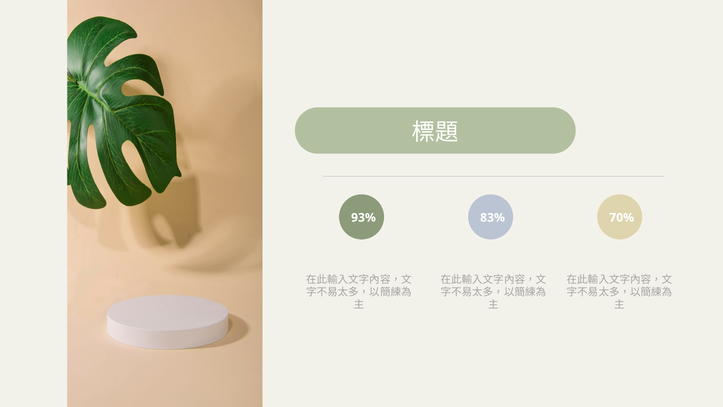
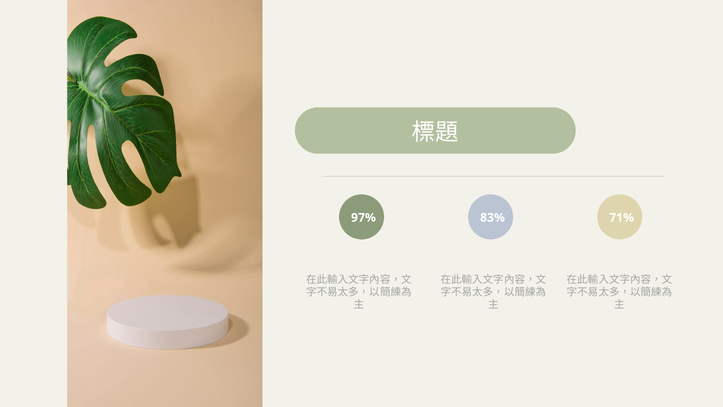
9 3%: 3% -> 7% (367, 218)
0%: 0% -> 1% (625, 218)
